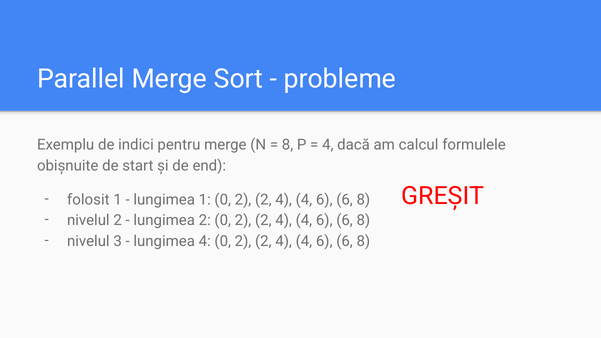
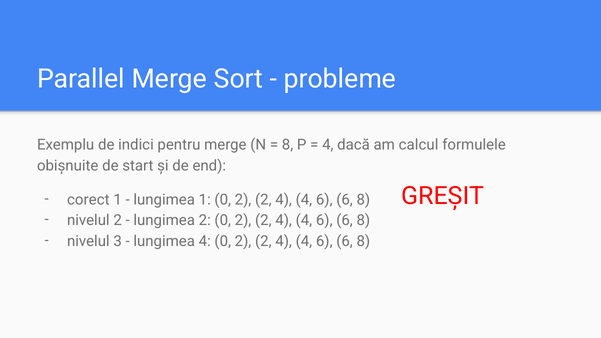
folosit: folosit -> corect (88, 200)
